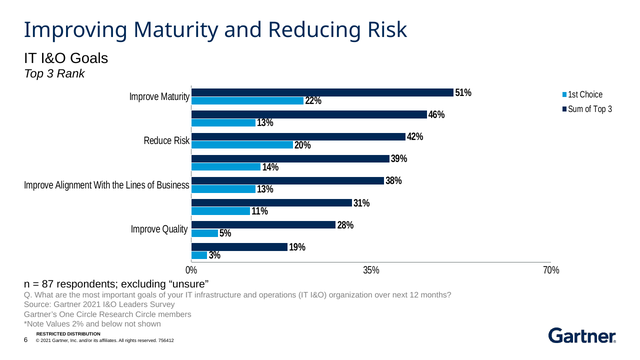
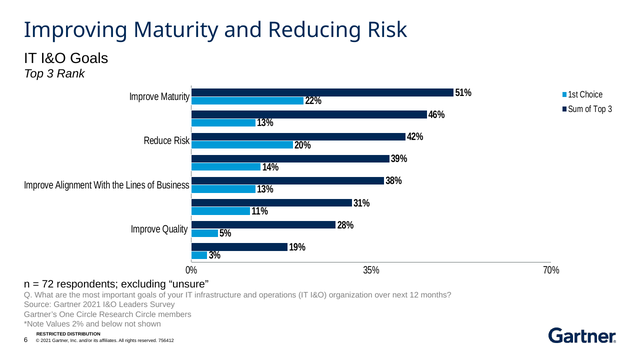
87: 87 -> 72 (48, 284)
